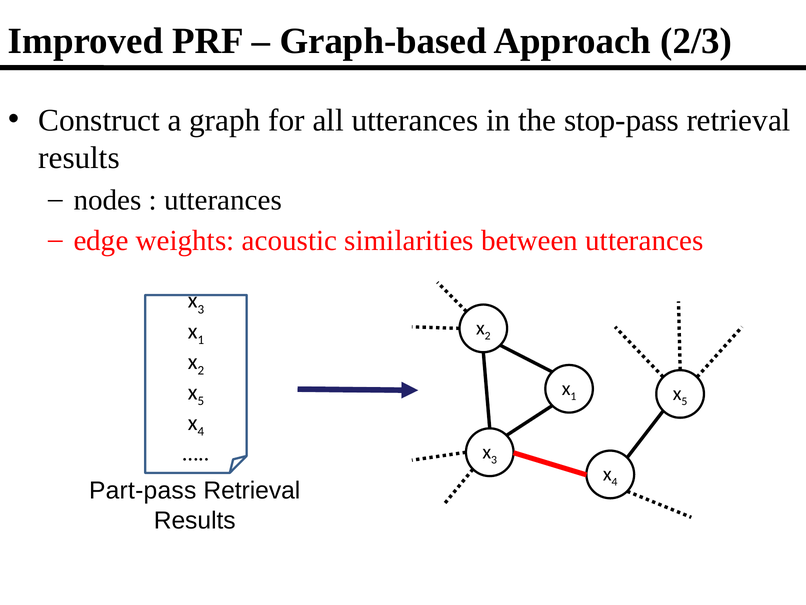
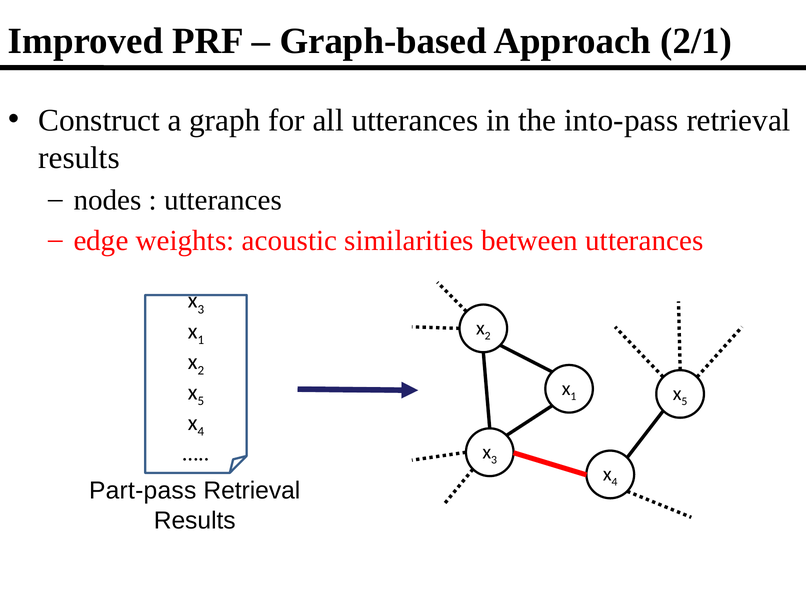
2/3: 2/3 -> 2/1 (696, 41)
stop-pass: stop-pass -> into-pass (621, 120)
